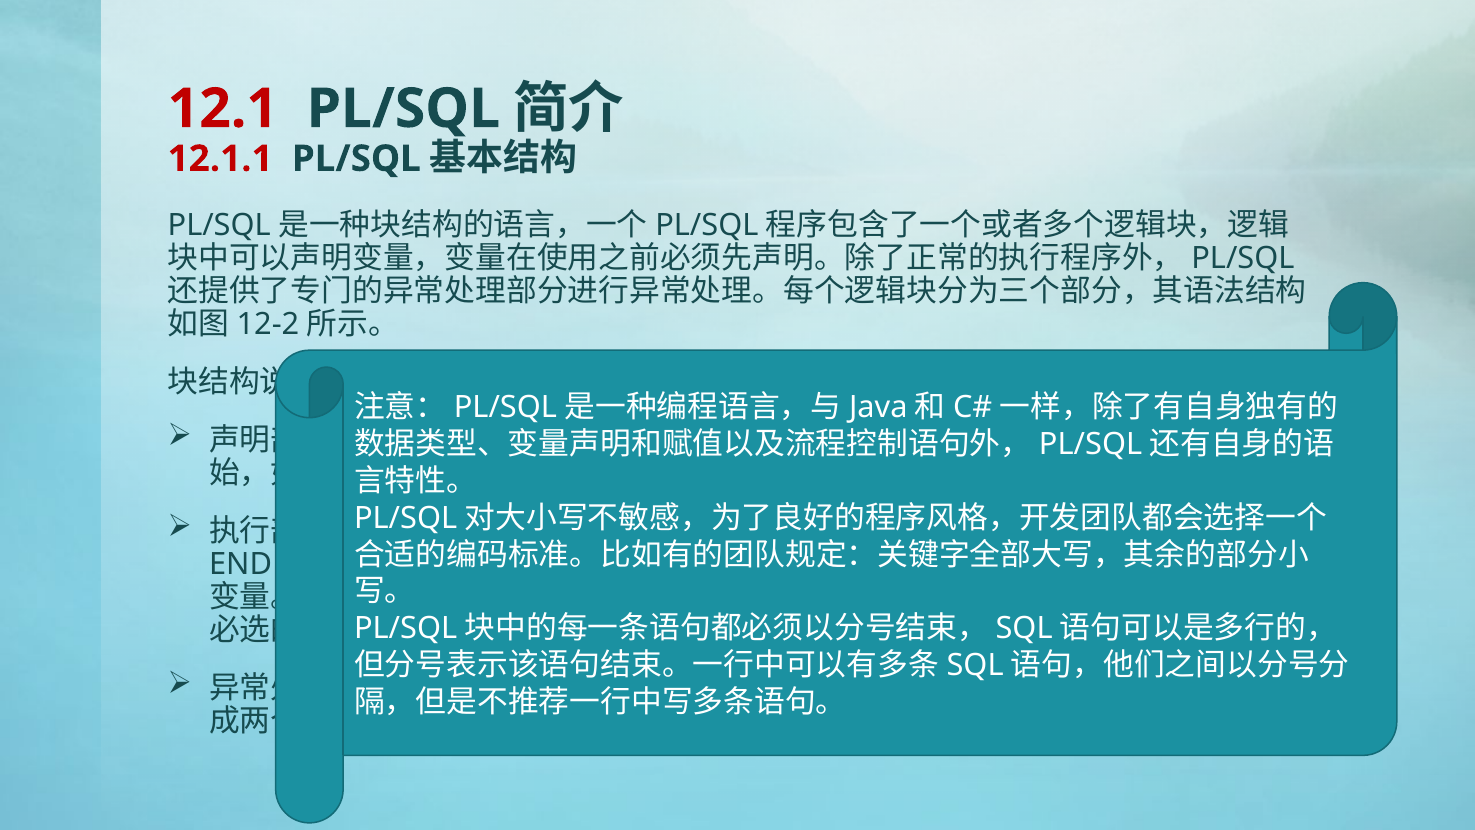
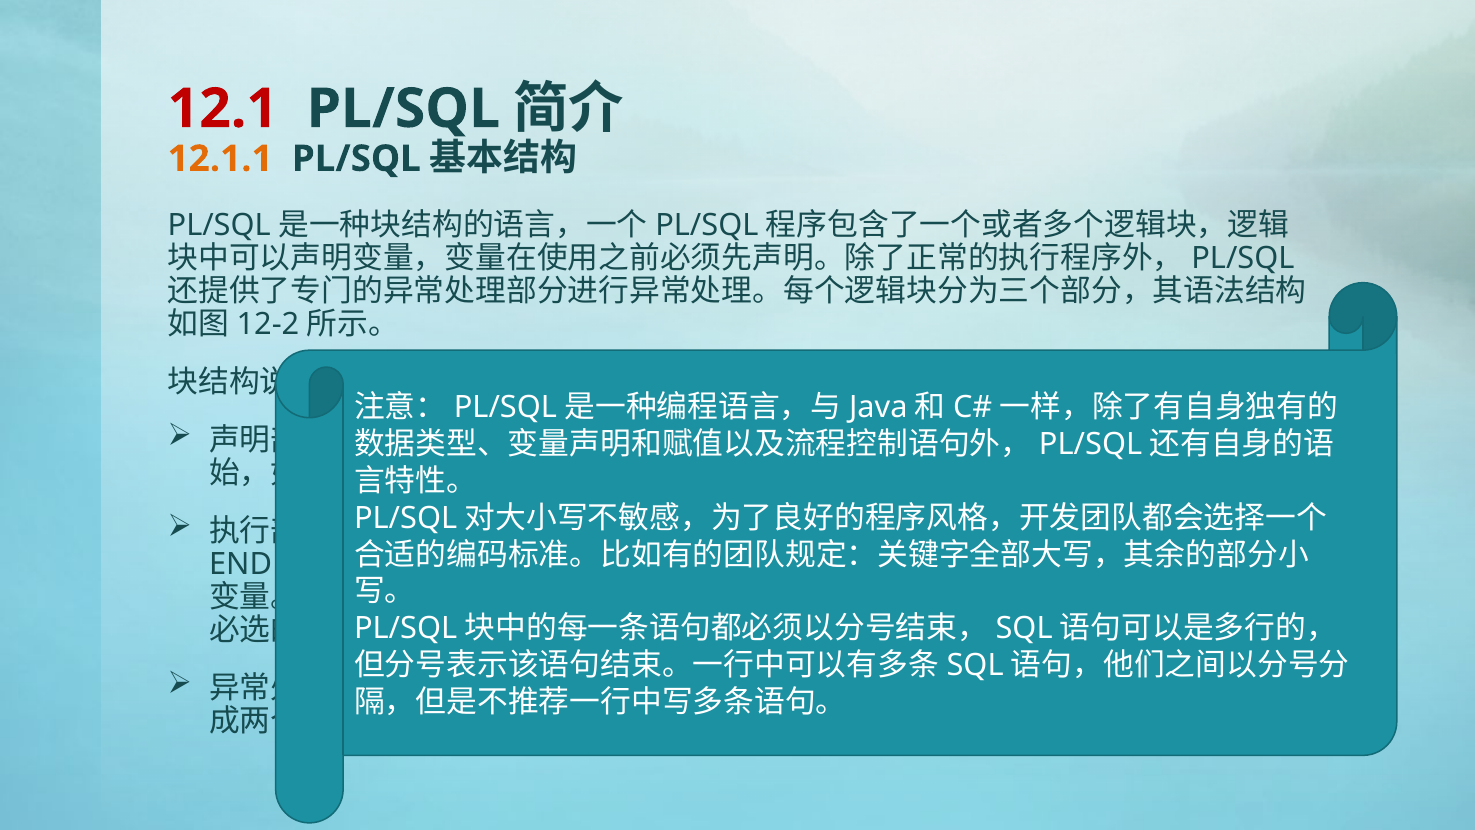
12.1.1 colour: red -> orange (220, 159)
